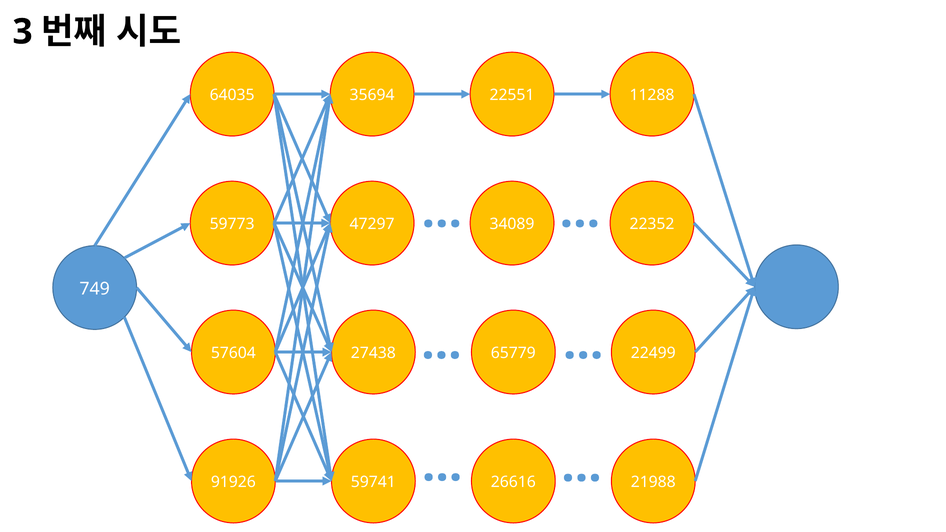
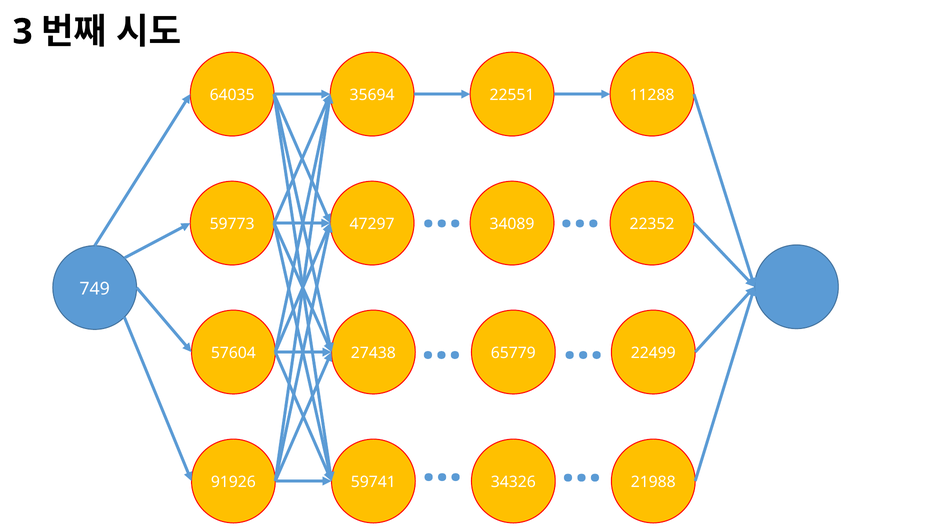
26616: 26616 -> 34326 (513, 482)
